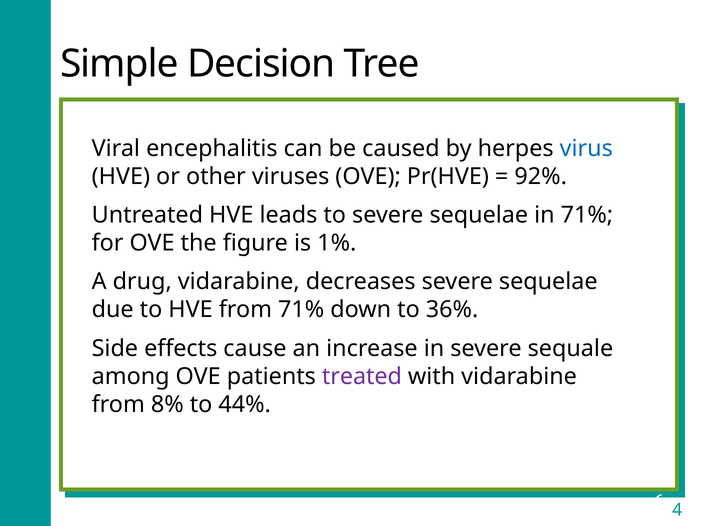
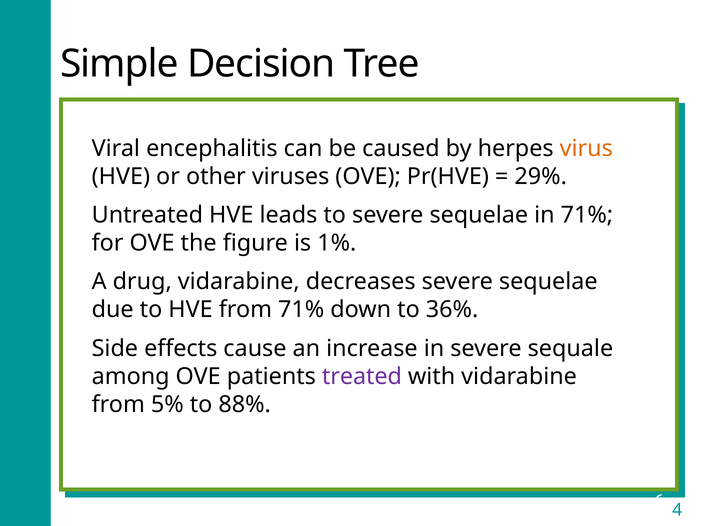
virus colour: blue -> orange (586, 148)
92%: 92% -> 29% (541, 176)
8%: 8% -> 5% (167, 404)
44%: 44% -> 88% (245, 404)
